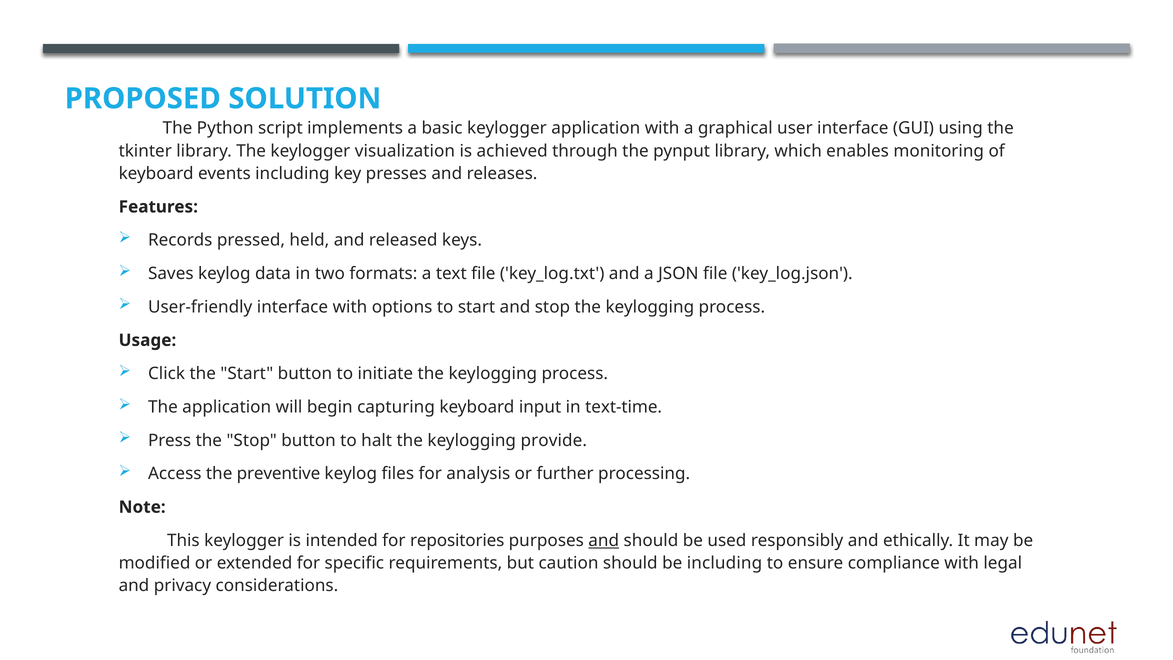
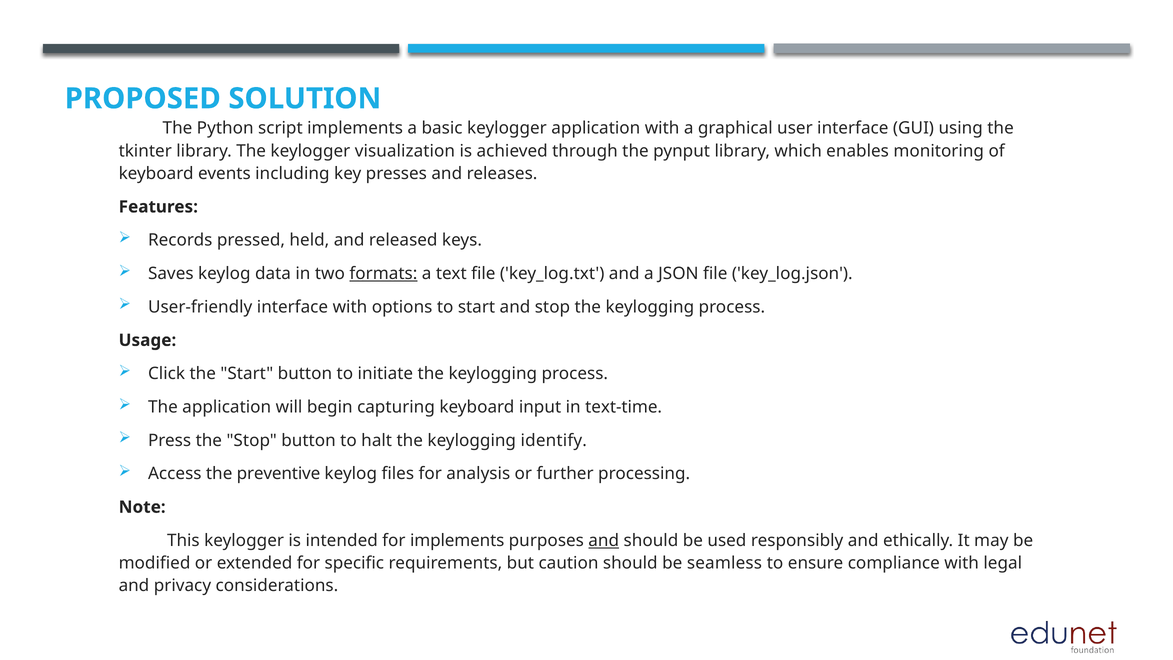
formats underline: none -> present (383, 273)
provide: provide -> identify (554, 440)
for repositories: repositories -> implements (457, 540)
be including: including -> seamless (724, 563)
